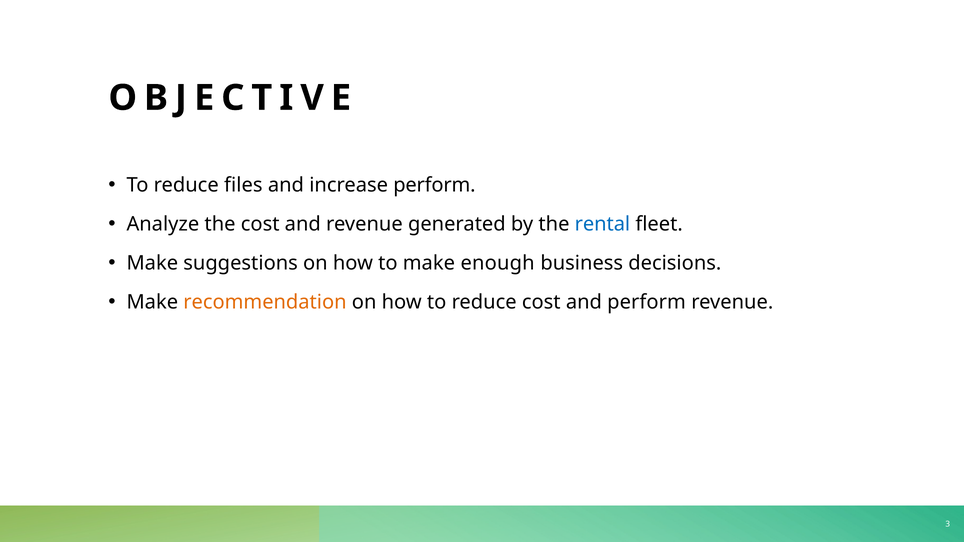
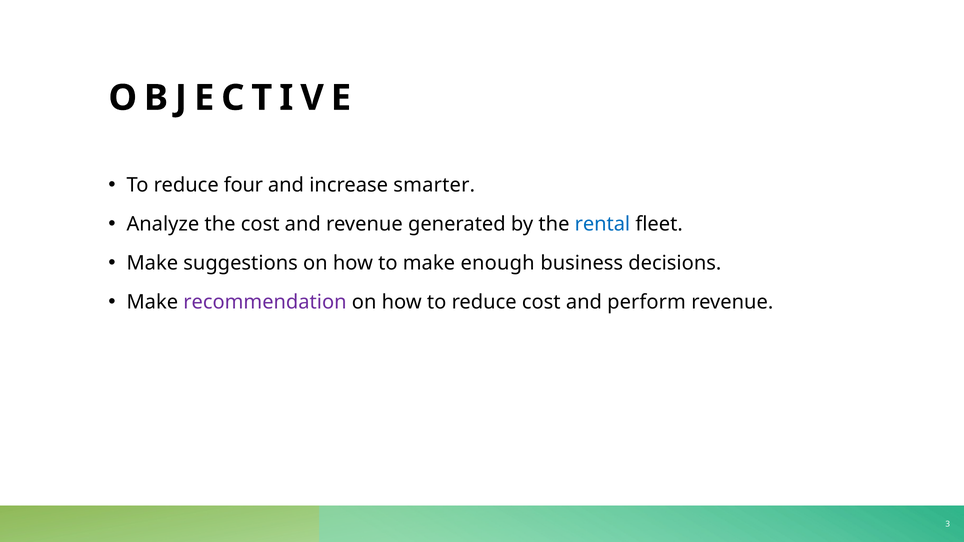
files: files -> four (243, 185)
increase perform: perform -> smarter (434, 185)
recommendation colour: orange -> purple (265, 302)
